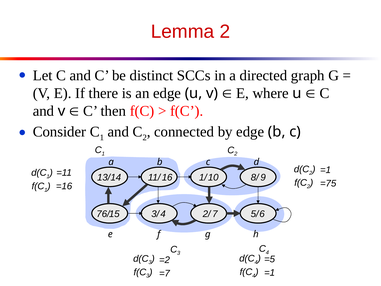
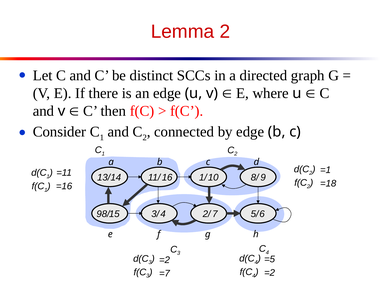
=75: =75 -> =18 (328, 183)
76/: 76/ -> 98/ (103, 214)
=1: =1 -> =2 (270, 272)
